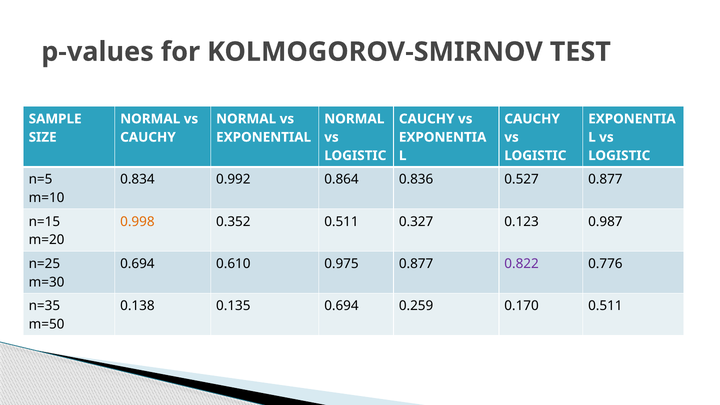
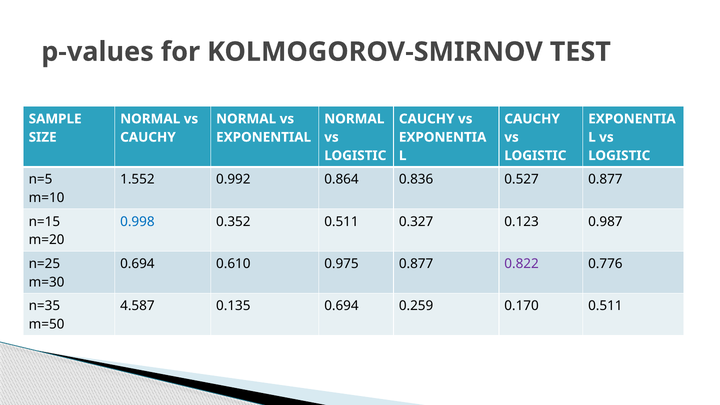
0.834: 0.834 -> 1.552 (137, 179)
0.998 colour: orange -> blue (137, 222)
0.138: 0.138 -> 4.587 (137, 306)
